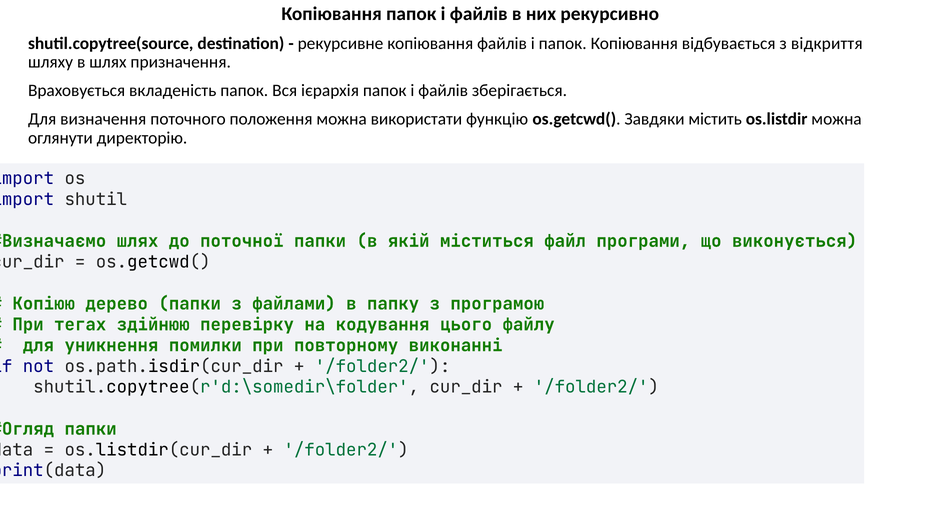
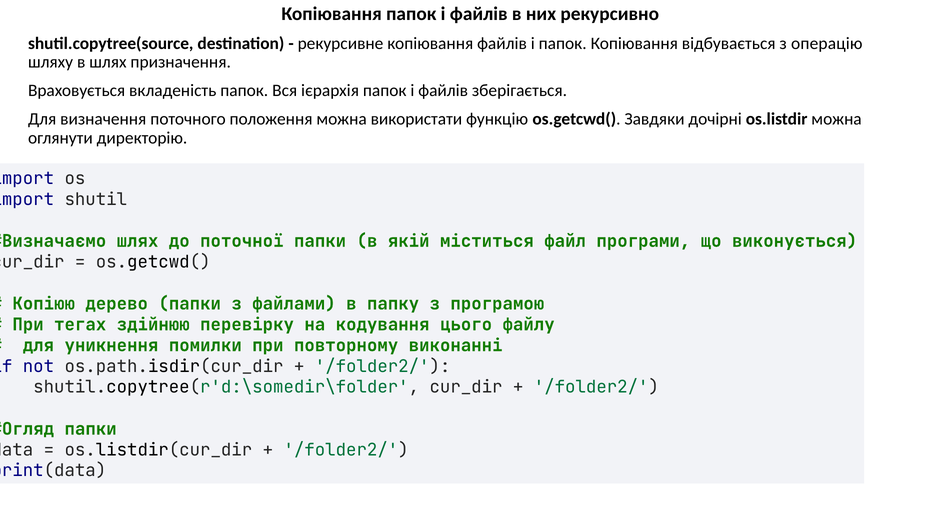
відкриття: відкриття -> операцію (827, 43)
містить: містить -> дочірні (715, 119)
